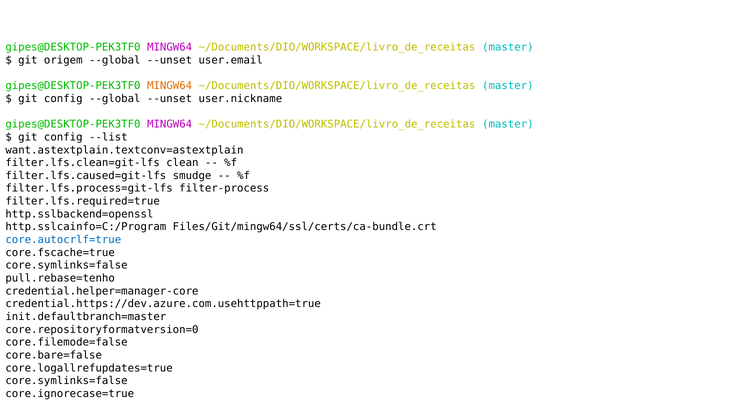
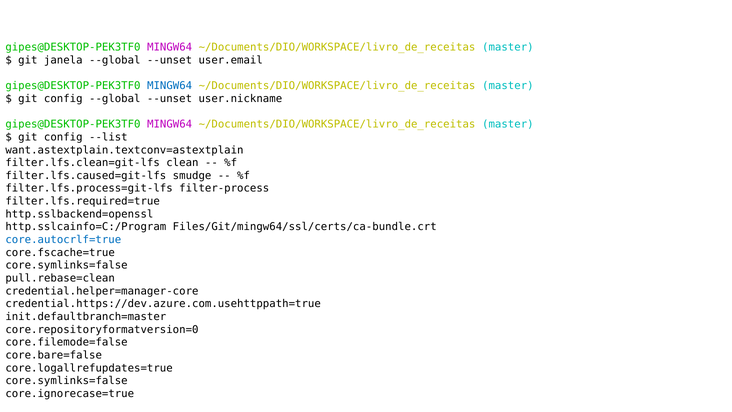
origem: origem -> janela (63, 60)
MINGW64 colour: orange -> blue (170, 86)
pull.rebase=tenho: pull.rebase=tenho -> pull.rebase=clean (60, 278)
